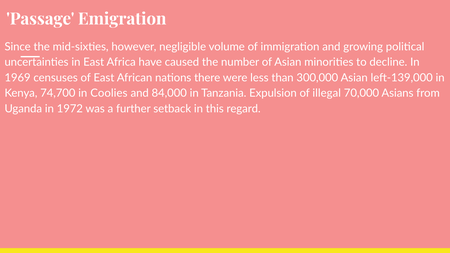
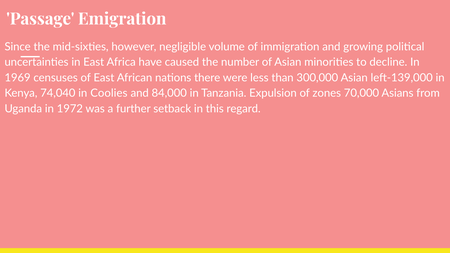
74,700: 74,700 -> 74,040 (58, 93)
illegal: illegal -> zones (327, 93)
